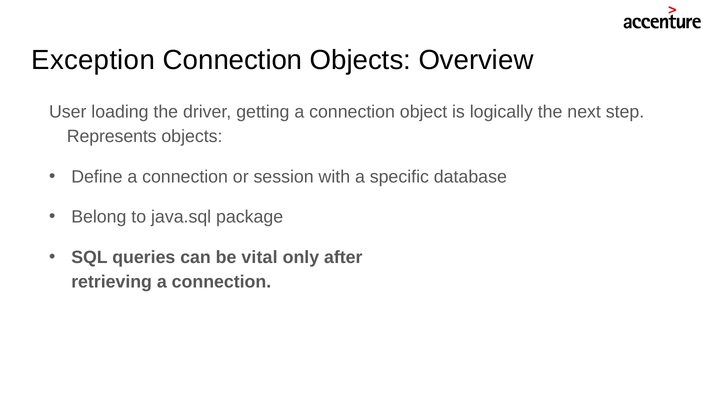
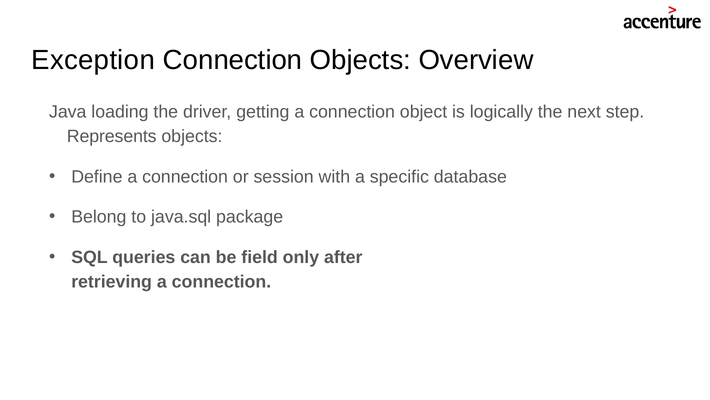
User: User -> Java (68, 112)
vital: vital -> field (260, 257)
